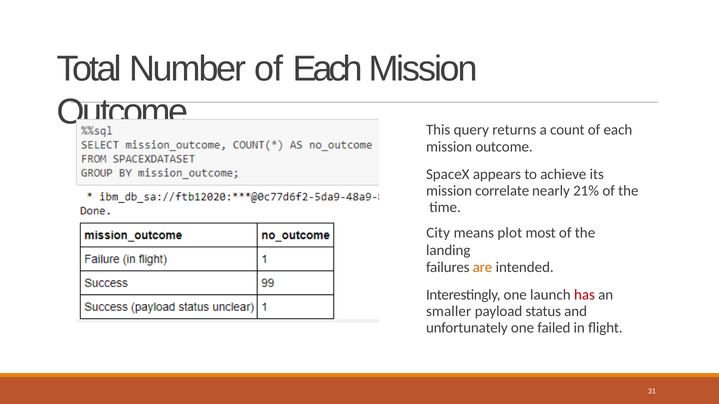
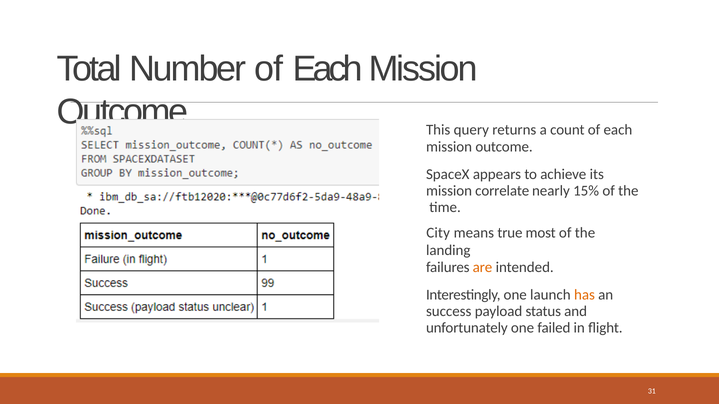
21%: 21% -> 15% (586, 191)
plot: plot -> true (510, 233)
has colour: red -> orange (584, 295)
smaller: smaller -> success (449, 311)
